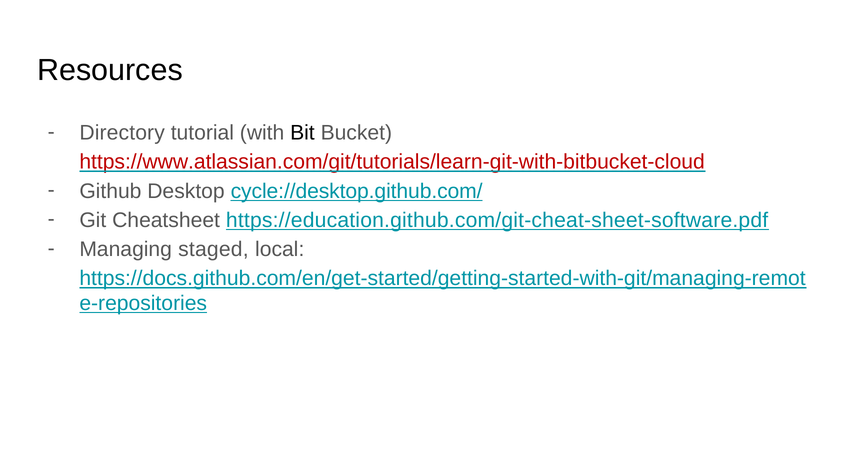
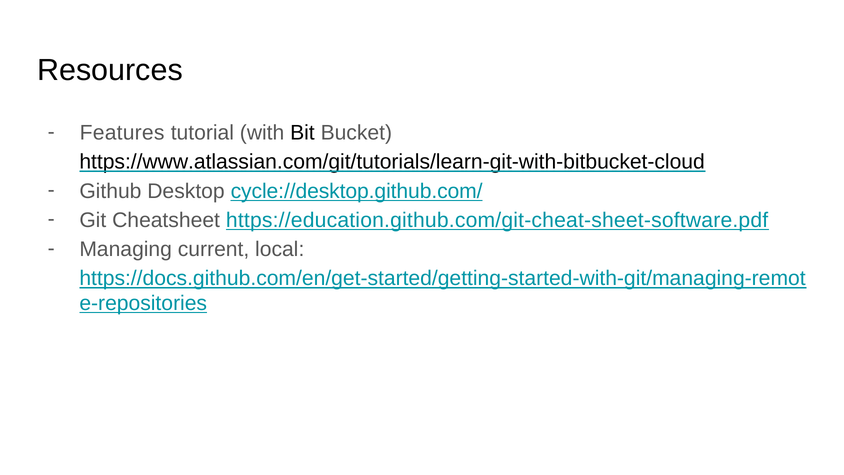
Directory: Directory -> Features (122, 133)
https://www.atlassian.com/git/tutorials/learn-git-with-bitbucket-cloud colour: red -> black (392, 162)
staged: staged -> current (214, 249)
